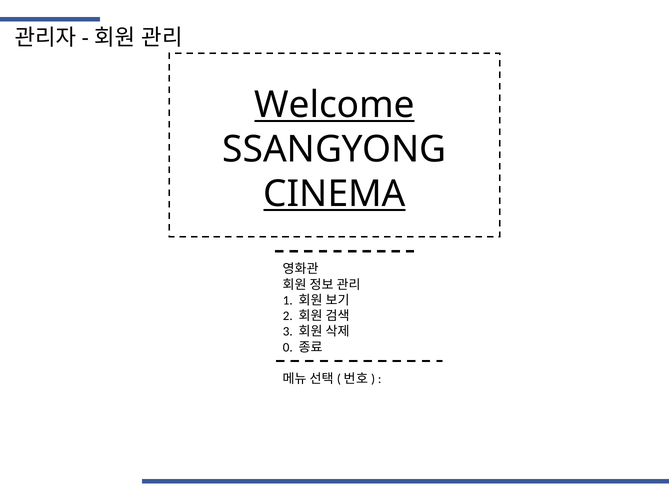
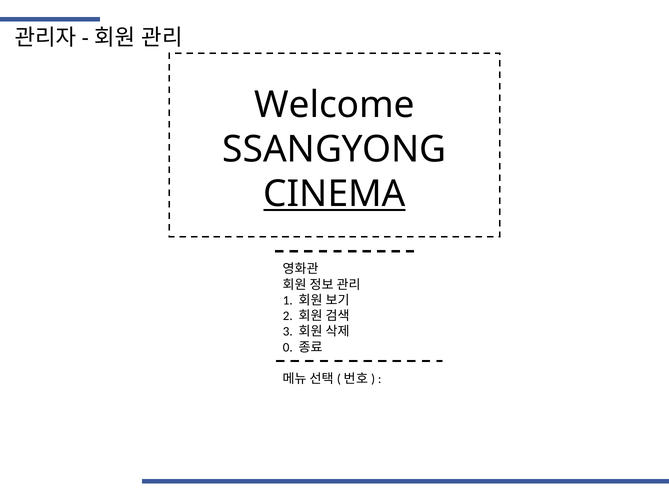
Welcome underline: present -> none (335, 105)
